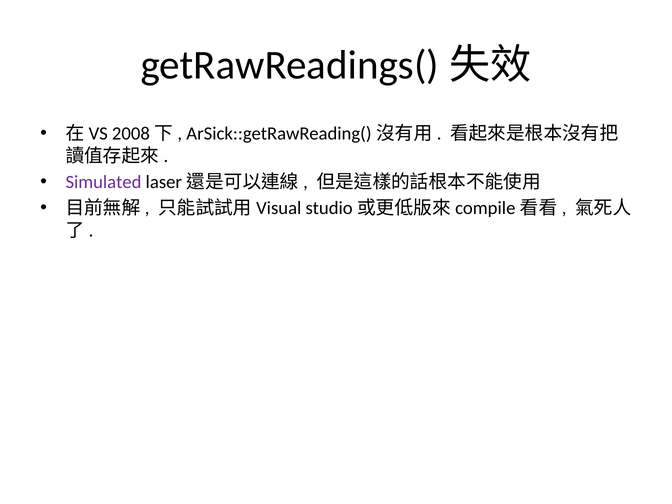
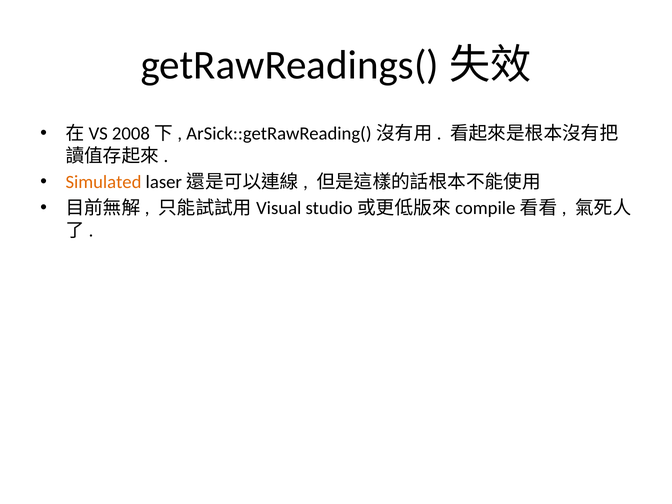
Simulated colour: purple -> orange (103, 182)
